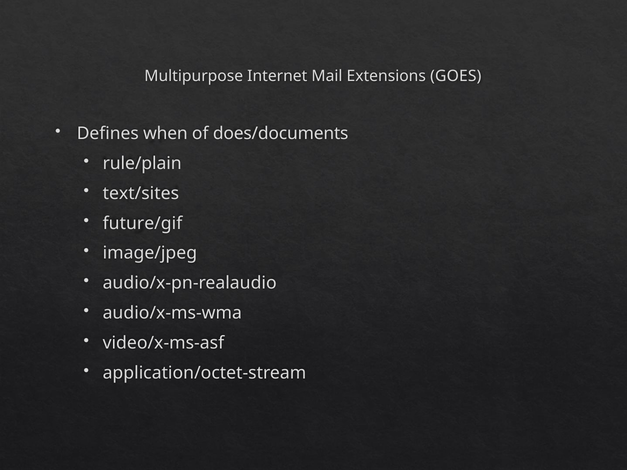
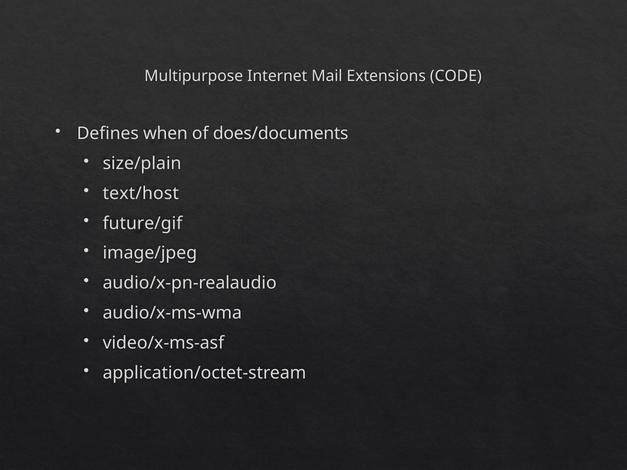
GOES: GOES -> CODE (456, 76)
rule/plain: rule/plain -> size/plain (142, 163)
text/sites: text/sites -> text/host (141, 193)
